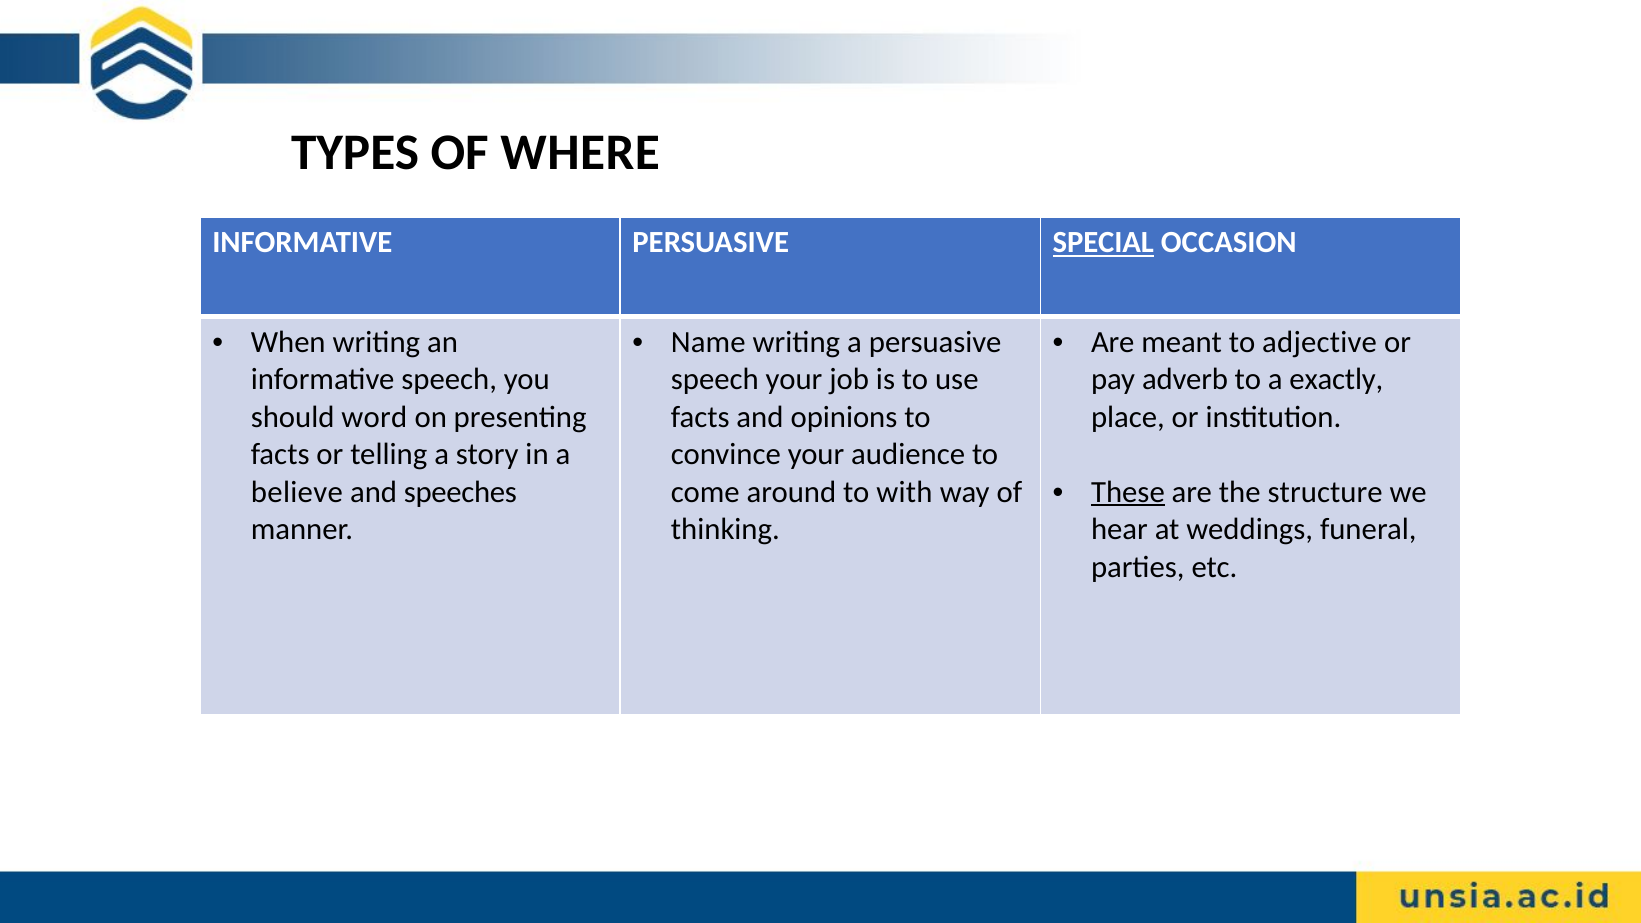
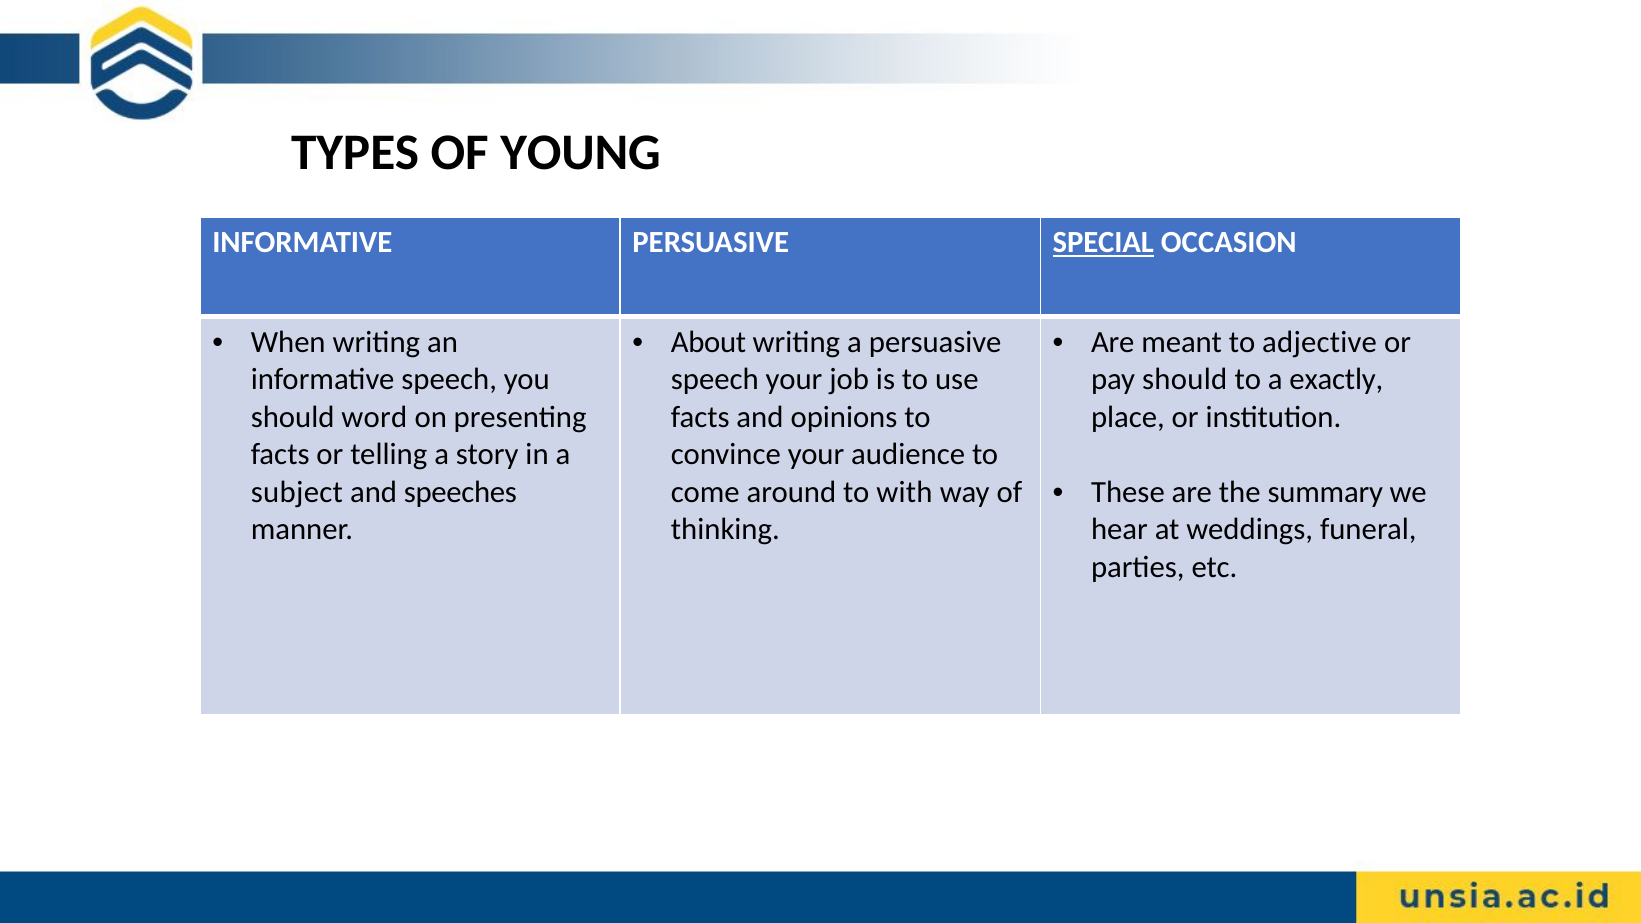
WHERE: WHERE -> YOUNG (581, 152)
Name: Name -> About (708, 342)
pay adverb: adverb -> should (1185, 380)
These underline: present -> none (1128, 492)
structure: structure -> summary (1325, 492)
believe: believe -> subject (297, 492)
